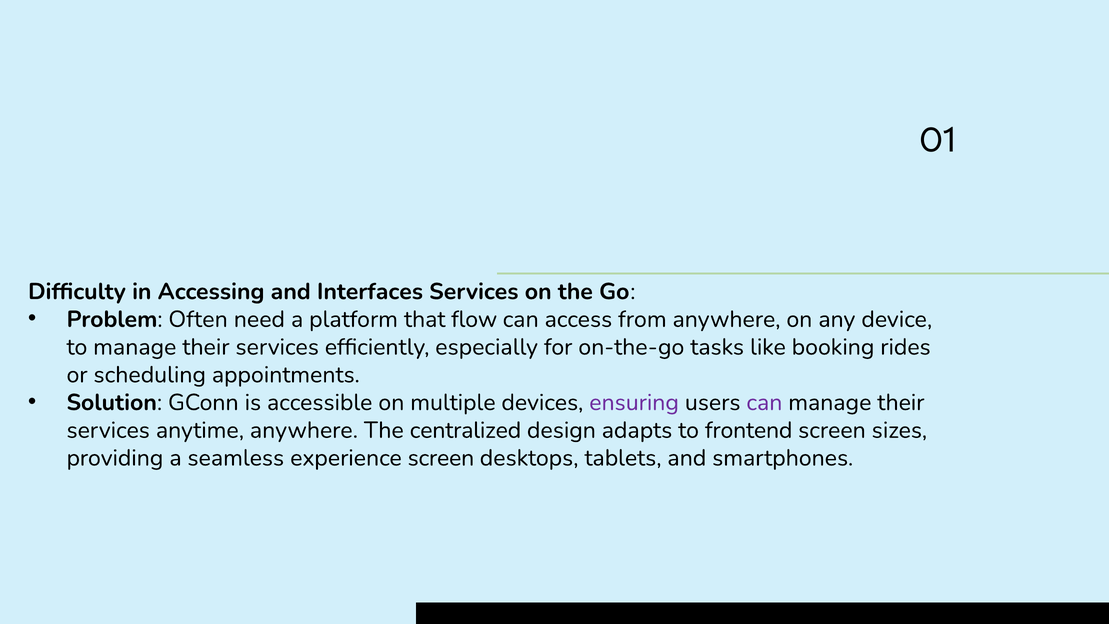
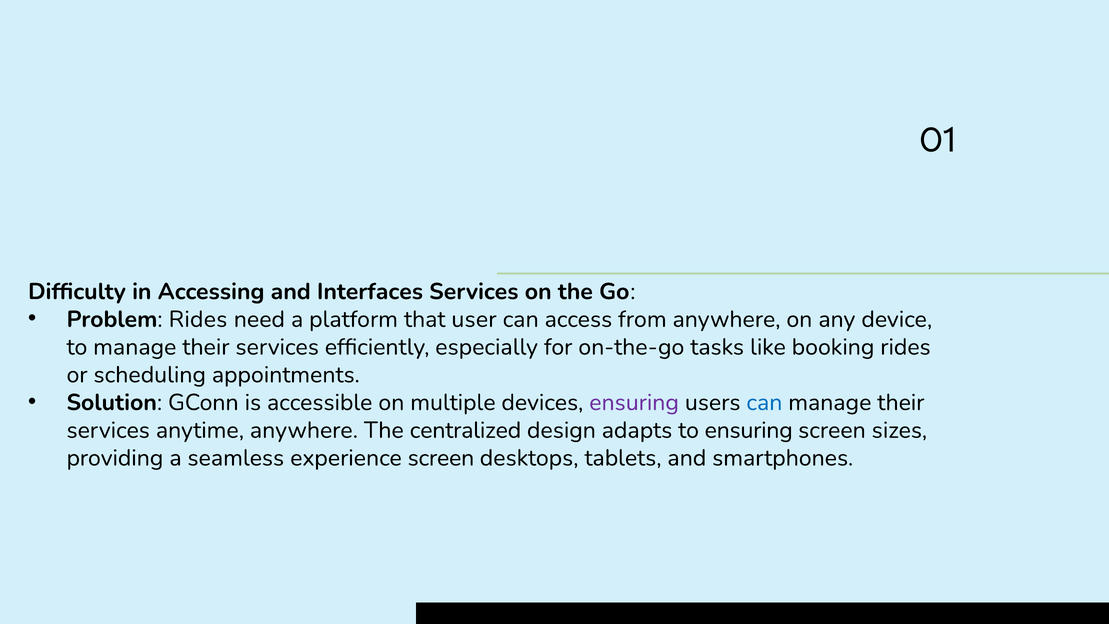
Problem Often: Often -> Rides (198, 319)
flow: flow -> user (474, 319)
can colour: purple -> blue (764, 402)
to frontend: frontend -> ensuring (749, 430)
